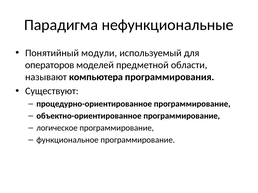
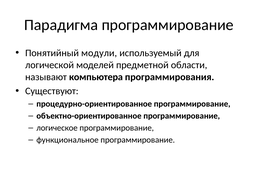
Парадигма нефункциональные: нефункциональные -> программирование (168, 25)
операторов: операторов -> логической (50, 65)
